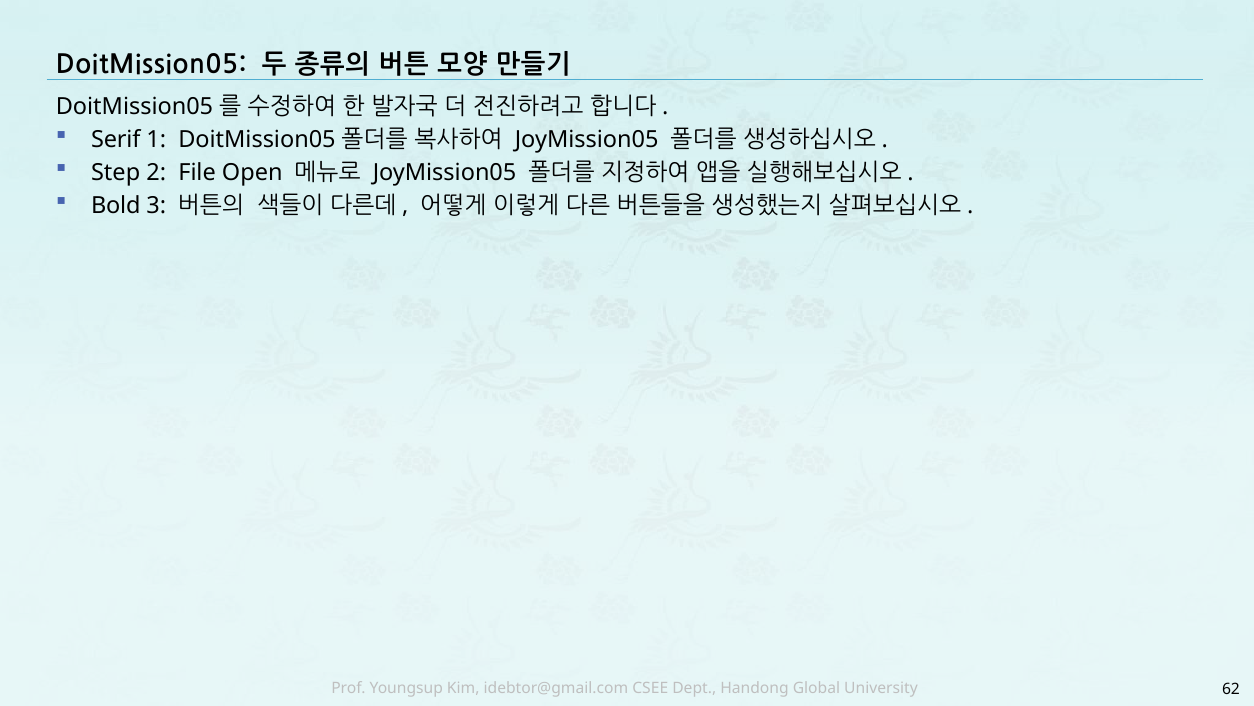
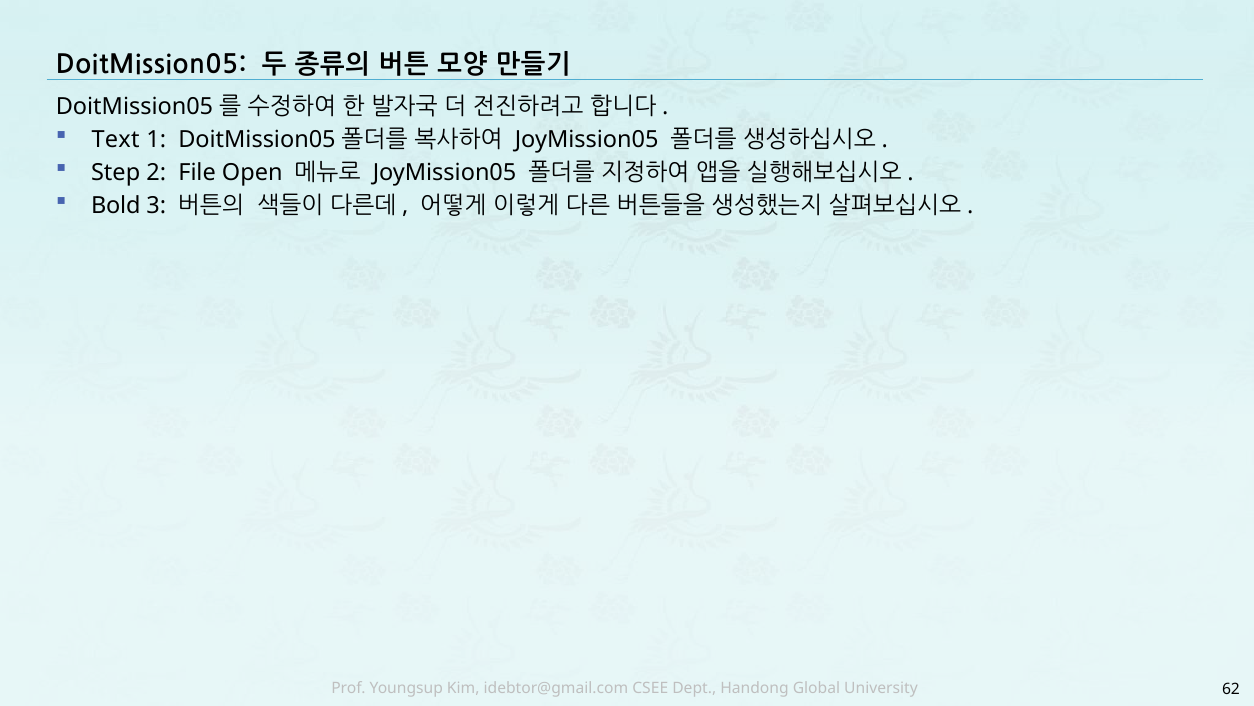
Serif: Serif -> Text (116, 139)
